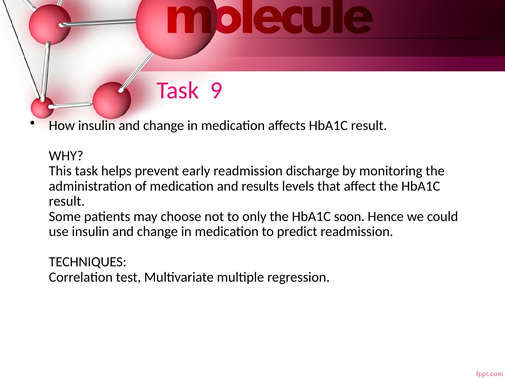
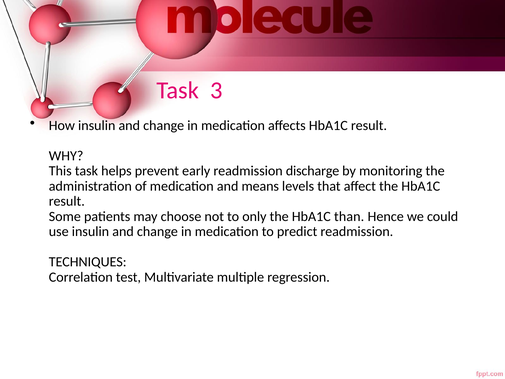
9: 9 -> 3 (216, 90)
results: results -> means (260, 186)
soon: soon -> than (349, 216)
